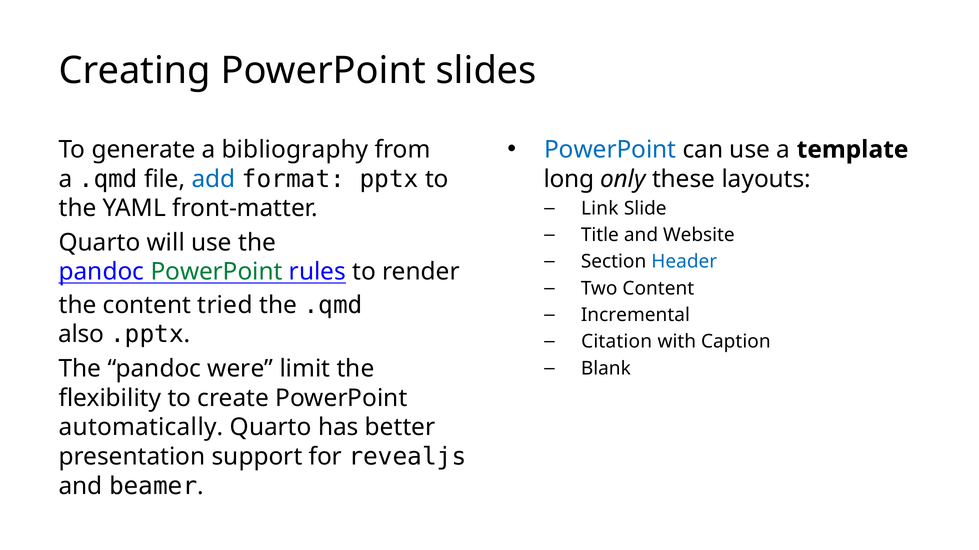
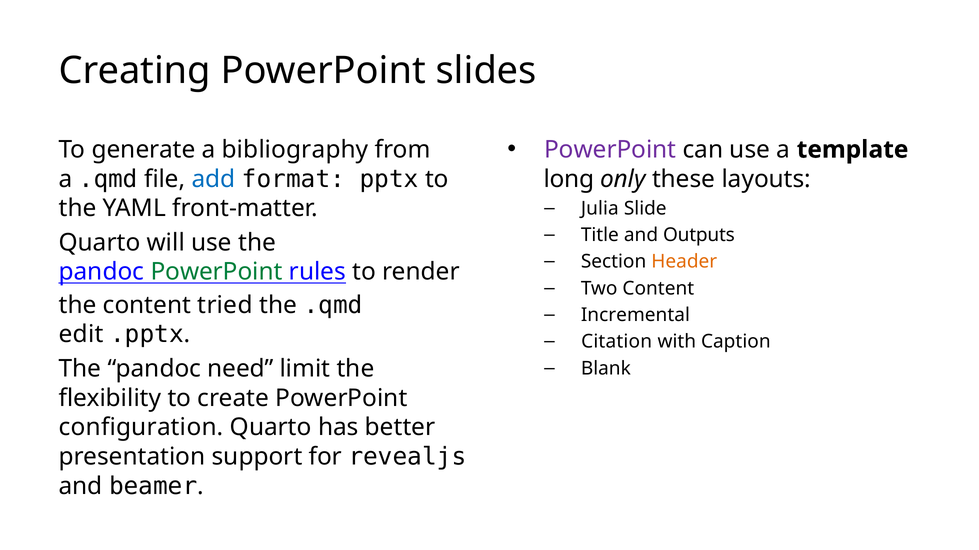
PowerPoint colour: blue -> purple (610, 150)
Link: Link -> Julia (600, 209)
Website: Website -> Outputs (699, 235)
Header colour: blue -> orange (684, 262)
also: also -> edit (81, 335)
were: were -> need (240, 369)
automatically: automatically -> configuration (141, 428)
